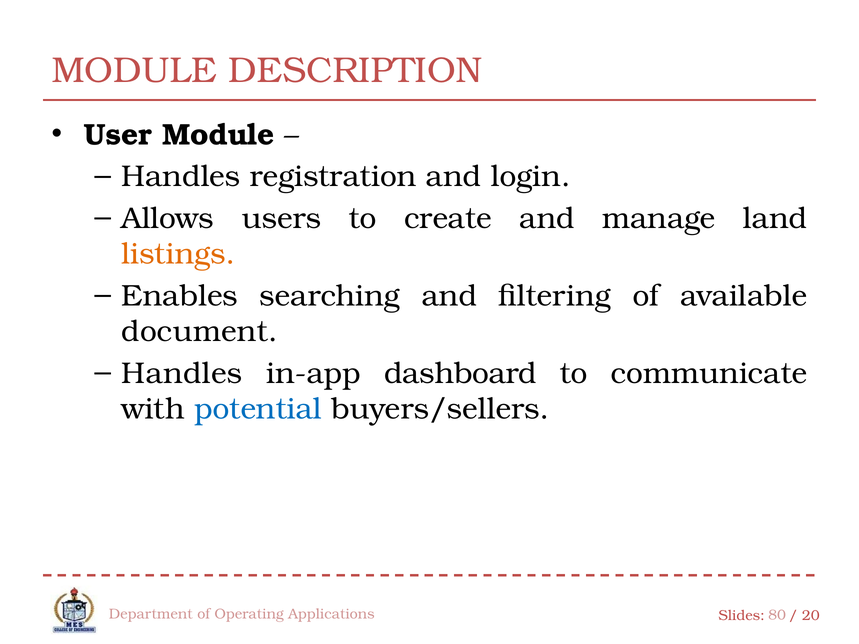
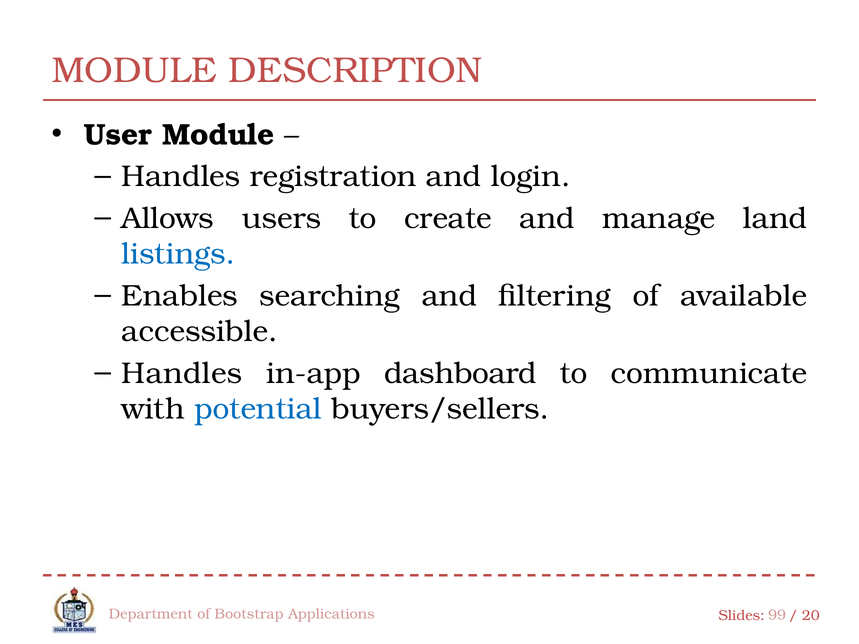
listings colour: orange -> blue (178, 254)
document: document -> accessible (200, 332)
Operating: Operating -> Bootstrap (249, 614)
80: 80 -> 99 (777, 615)
